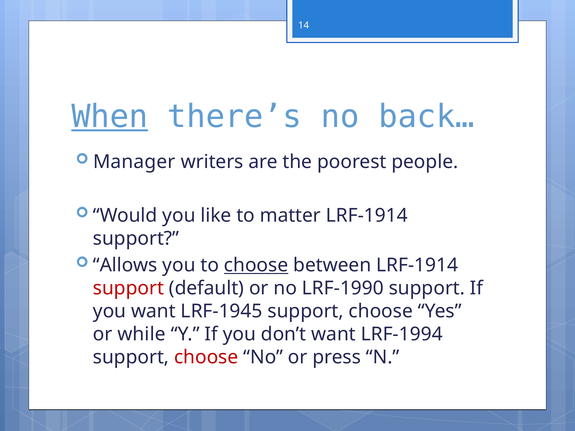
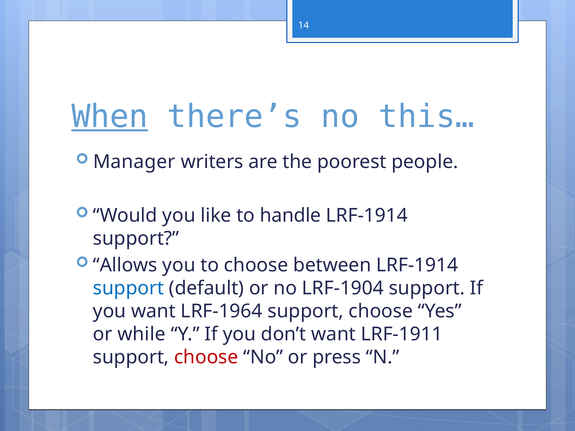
back…: back… -> this… (426, 117)
matter: matter -> handle (290, 216)
choose underline: present -> none (256, 265)
support colour: red -> blue (128, 288)
LRF-1990: LRF-1990 -> LRF-1904 (343, 288)
LRF-1945: LRF-1945 -> LRF-1964 (222, 311)
LRF-1994: LRF-1994 -> LRF-1911 (402, 334)
